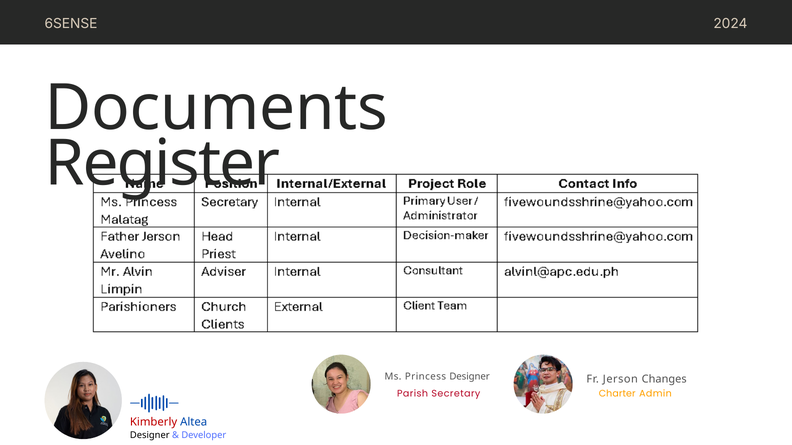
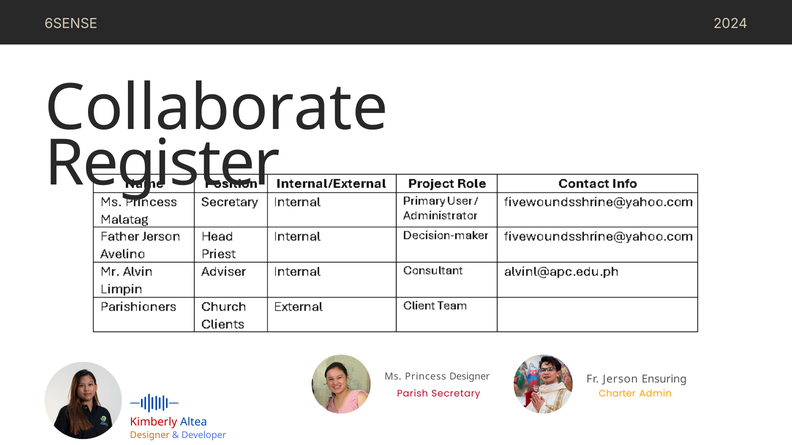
Documents: Documents -> Collaborate (216, 108)
Changes: Changes -> Ensuring (664, 379)
Designer colour: black -> orange (150, 436)
